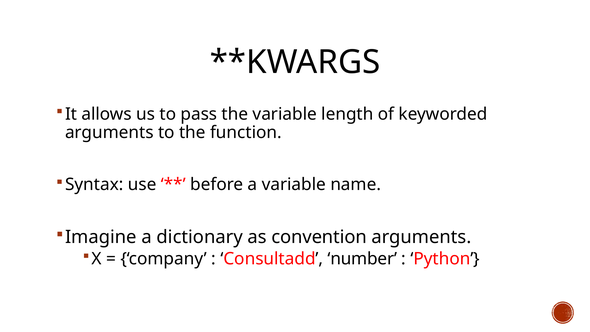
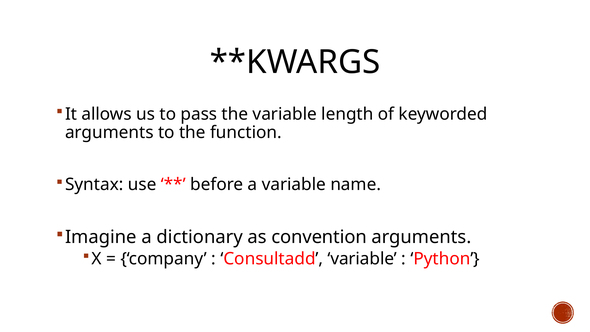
Consultadd number: number -> variable (362, 259)
